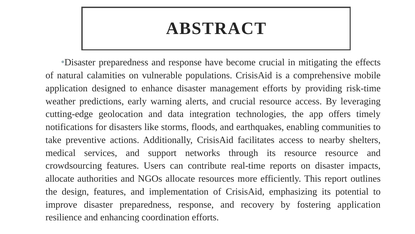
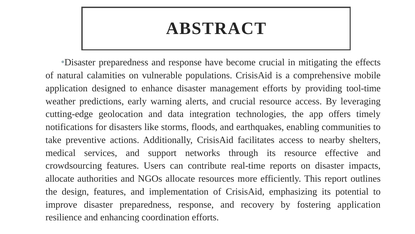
risk-time: risk-time -> tool-time (364, 88)
resource resource: resource -> effective (342, 153)
